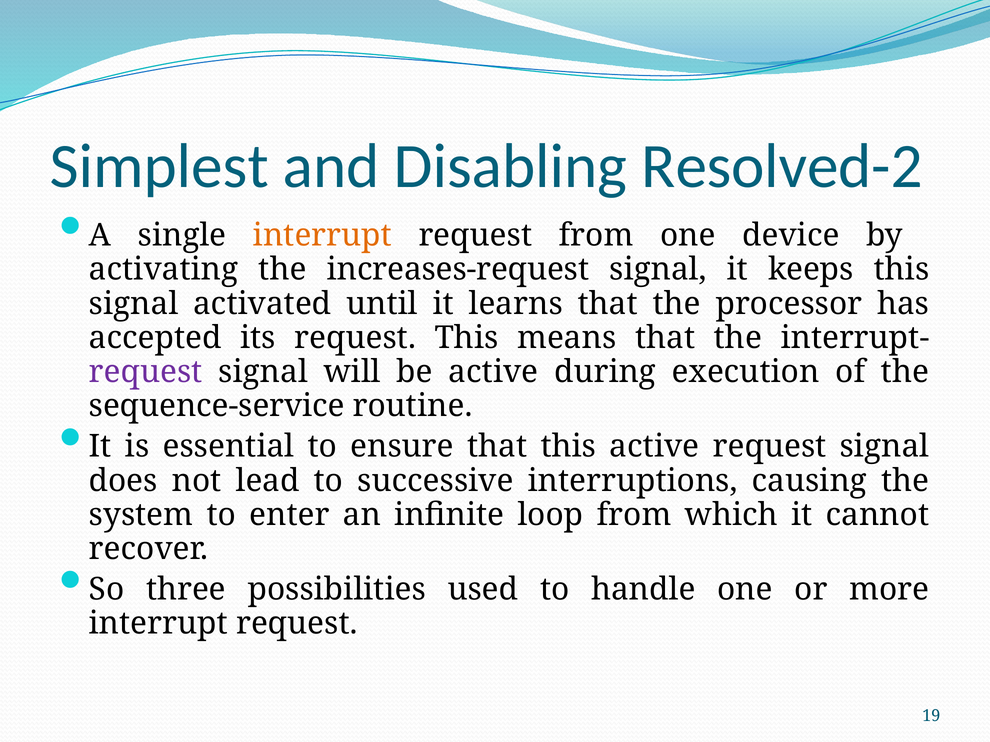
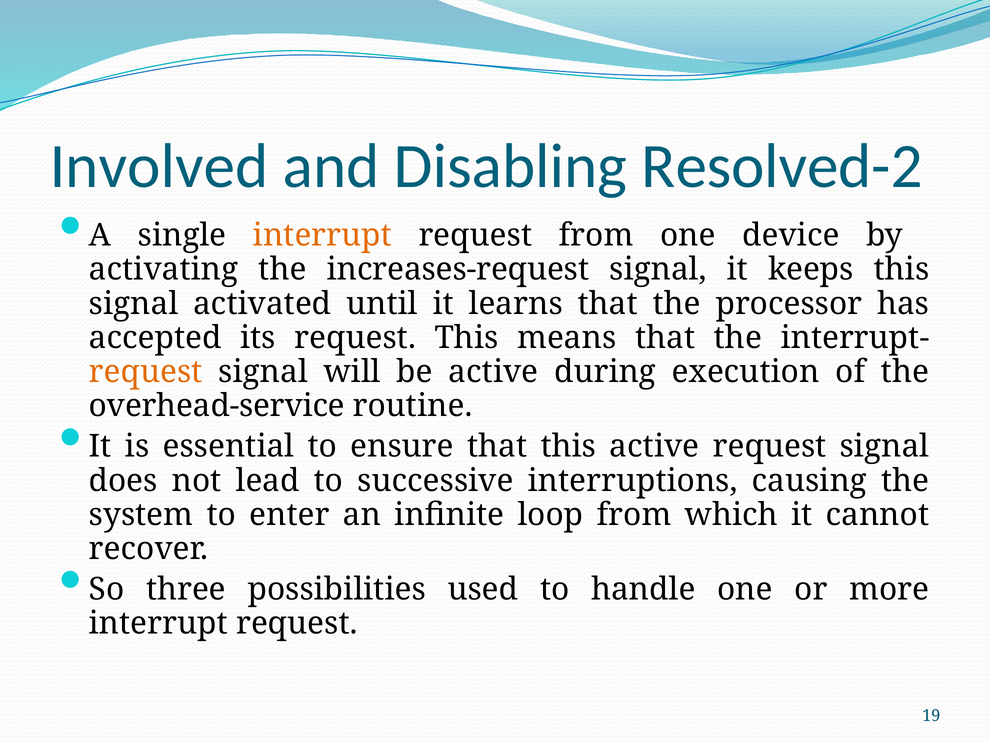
Simplest: Simplest -> Involved (159, 166)
request colour: purple -> orange (146, 372)
sequence-service: sequence-service -> overhead-service (217, 406)
